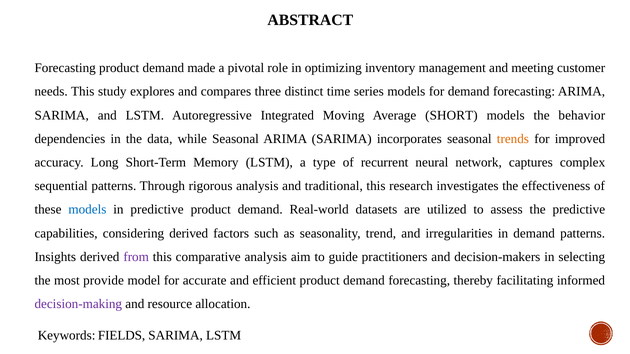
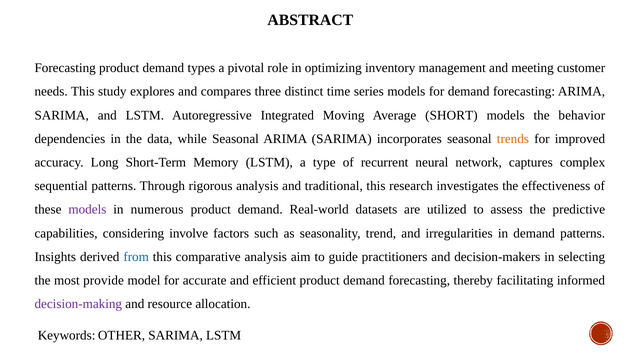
made: made -> types (201, 68)
models colour: blue -> purple (87, 210)
in predictive: predictive -> numerous (157, 210)
considering derived: derived -> involve (189, 233)
from colour: purple -> blue (136, 257)
FIELDS: FIELDS -> OTHER (122, 336)
